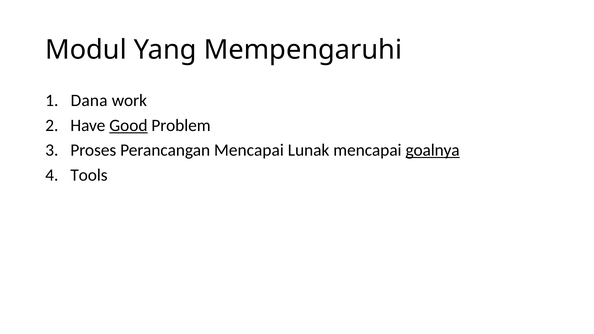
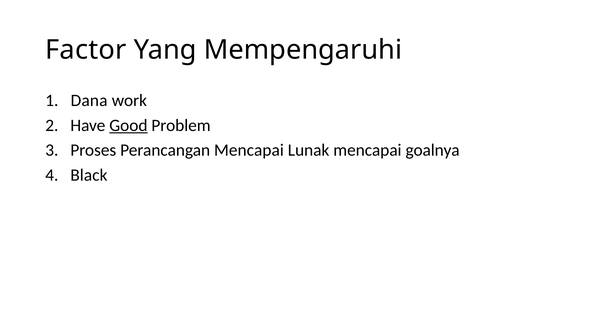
Modul: Modul -> Factor (86, 50)
goalnya underline: present -> none (433, 150)
Tools: Tools -> Black (89, 175)
